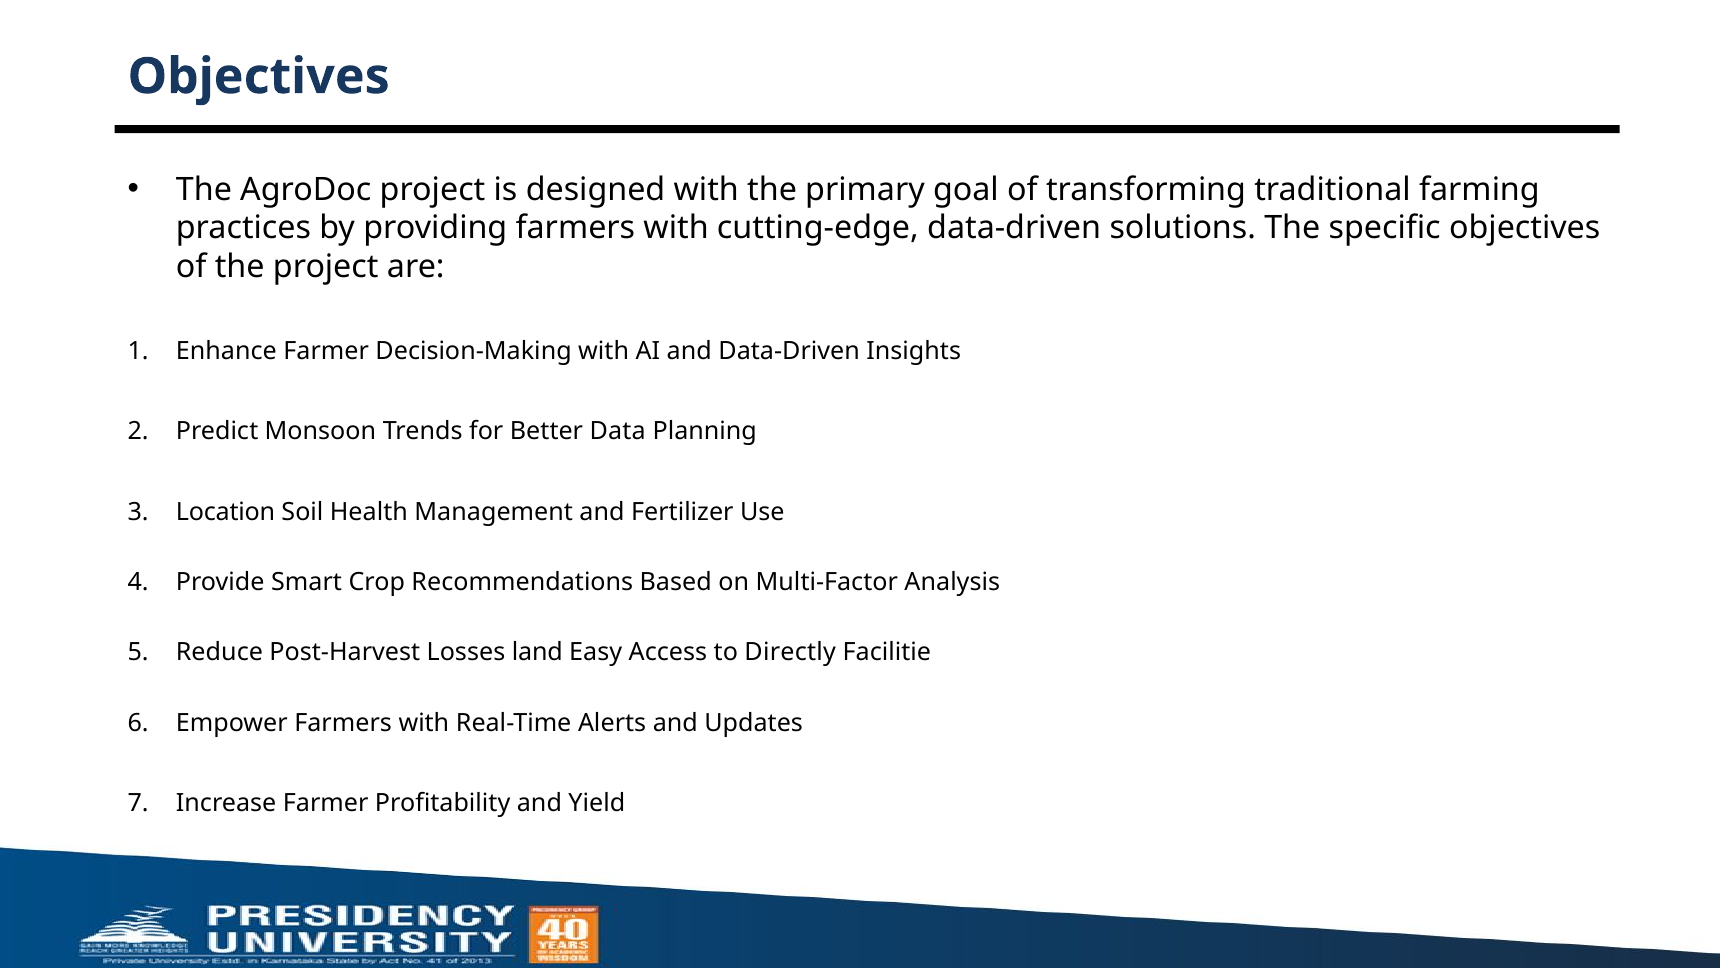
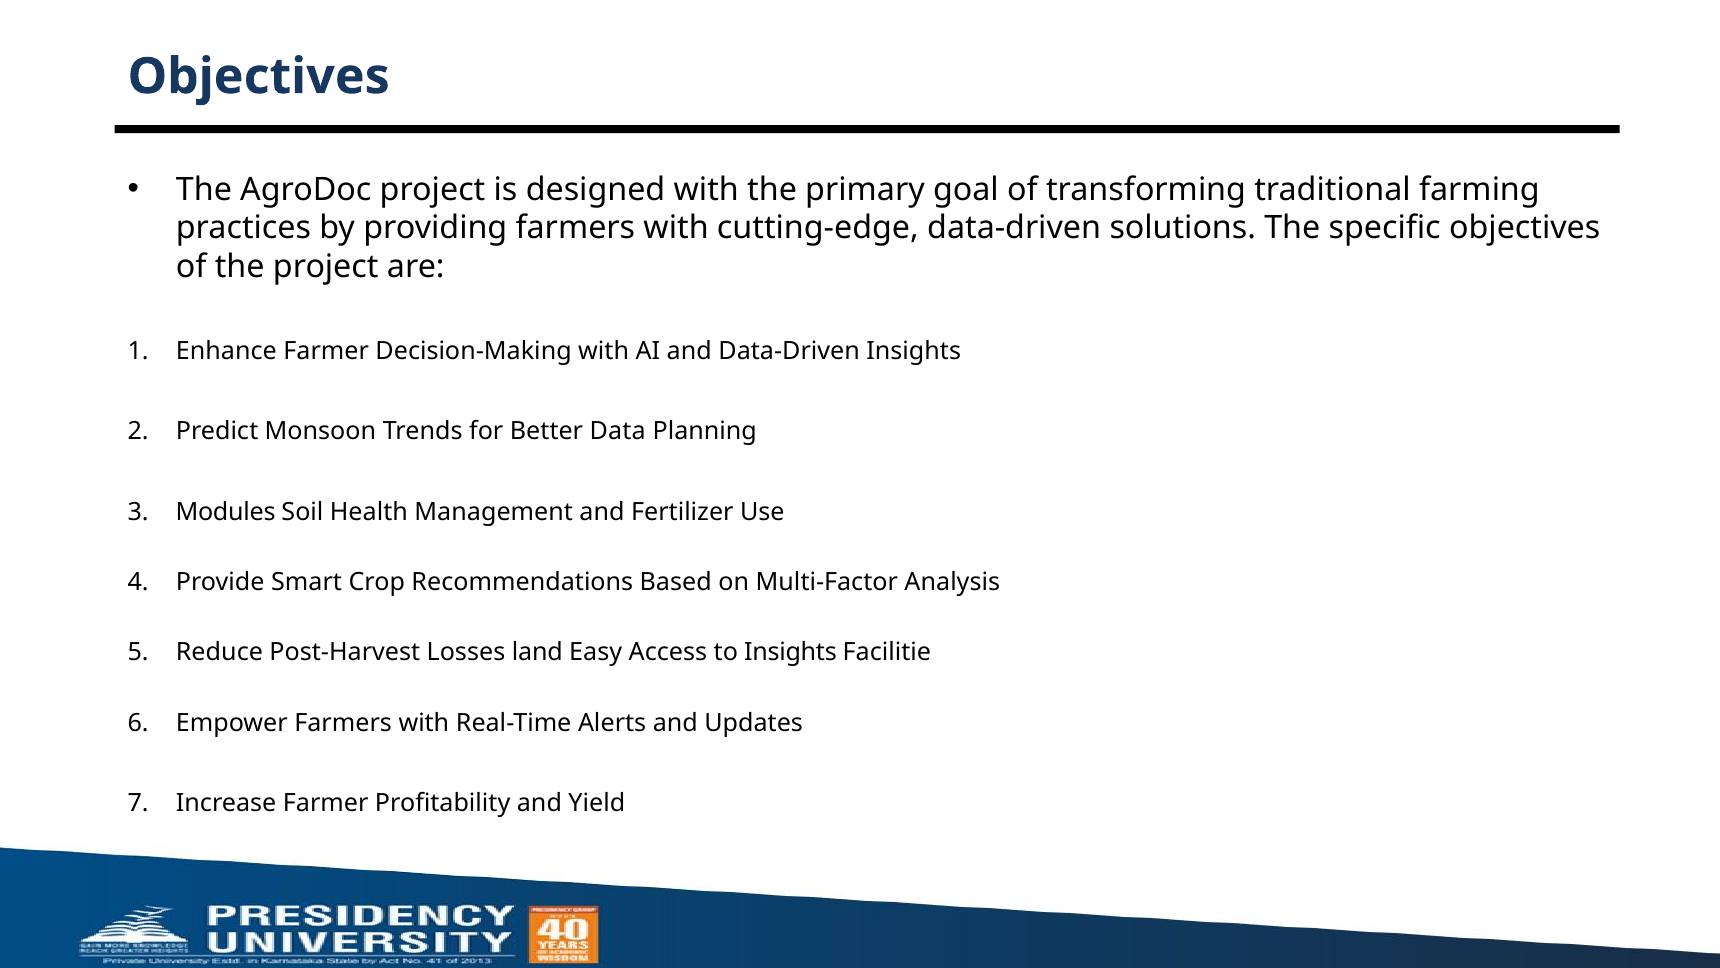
Location: Location -> Modules (226, 512)
to Directly: Directly -> Insights (790, 652)
